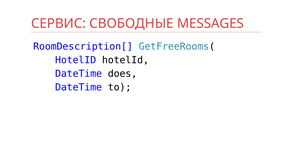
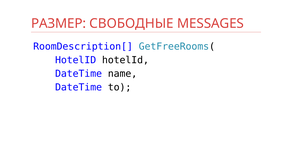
СЕРВИС: СЕРВИС -> РАЗМЕР (59, 24)
does: does -> name (123, 74)
